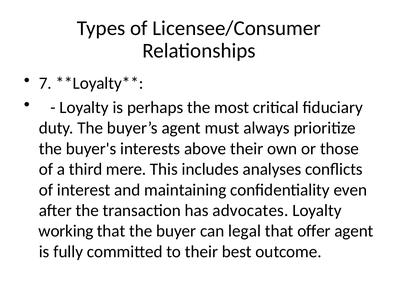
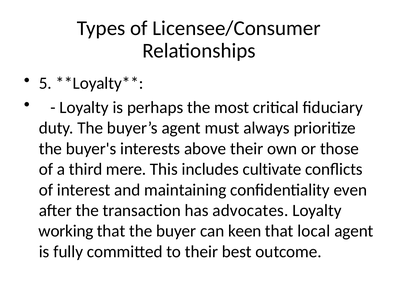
7: 7 -> 5 (45, 83)
analyses: analyses -> cultivate (272, 169)
legal: legal -> keen (245, 231)
offer: offer -> local (314, 231)
